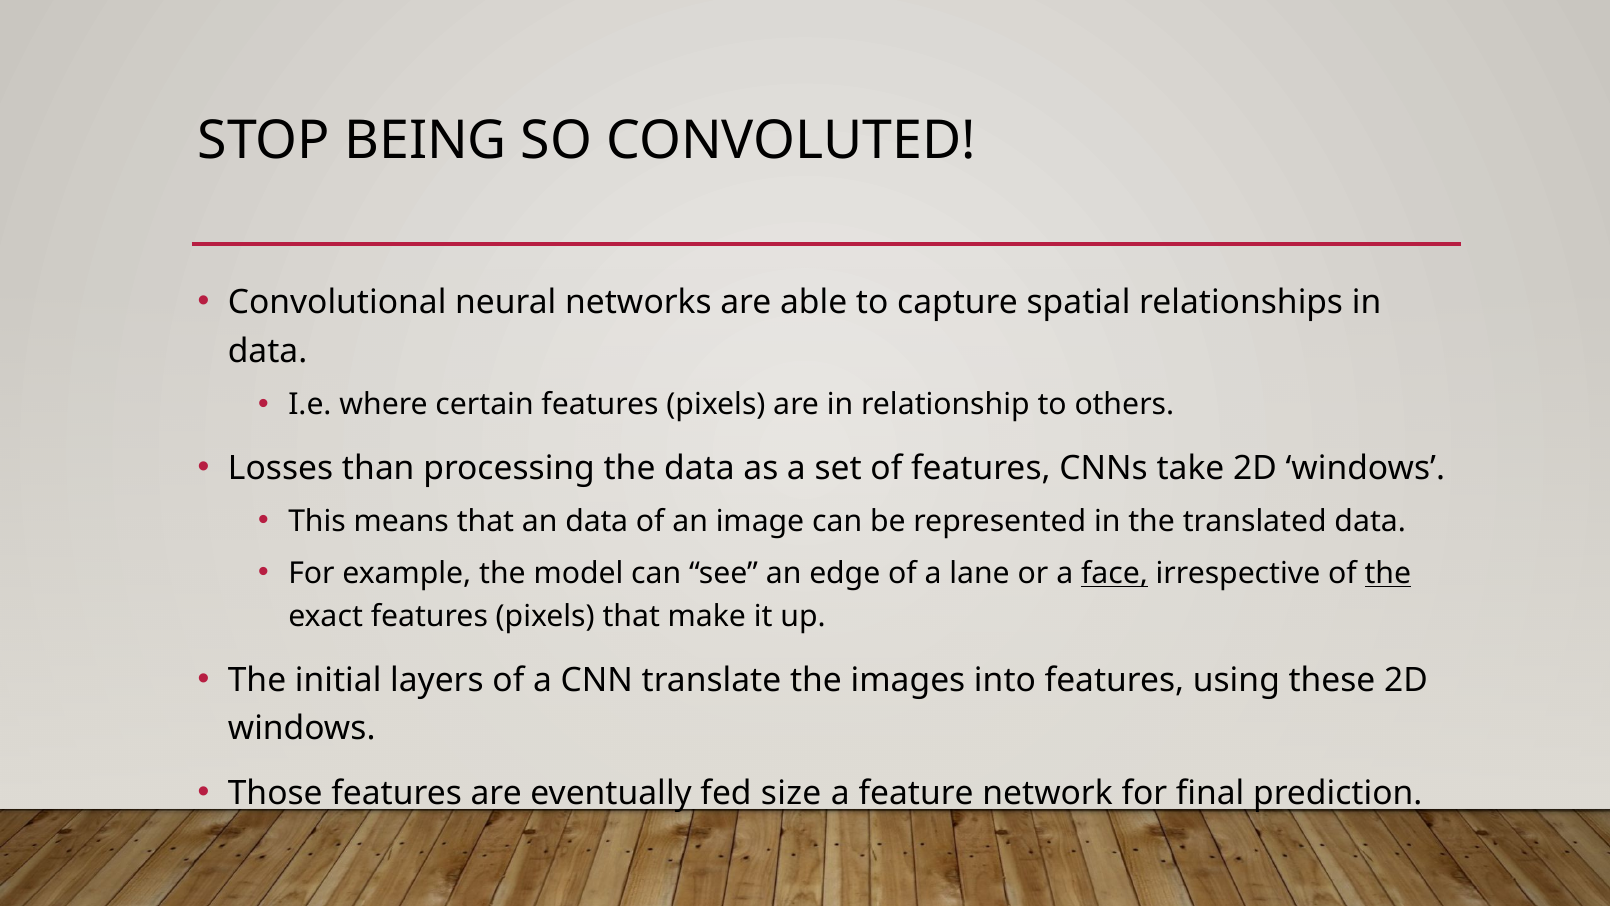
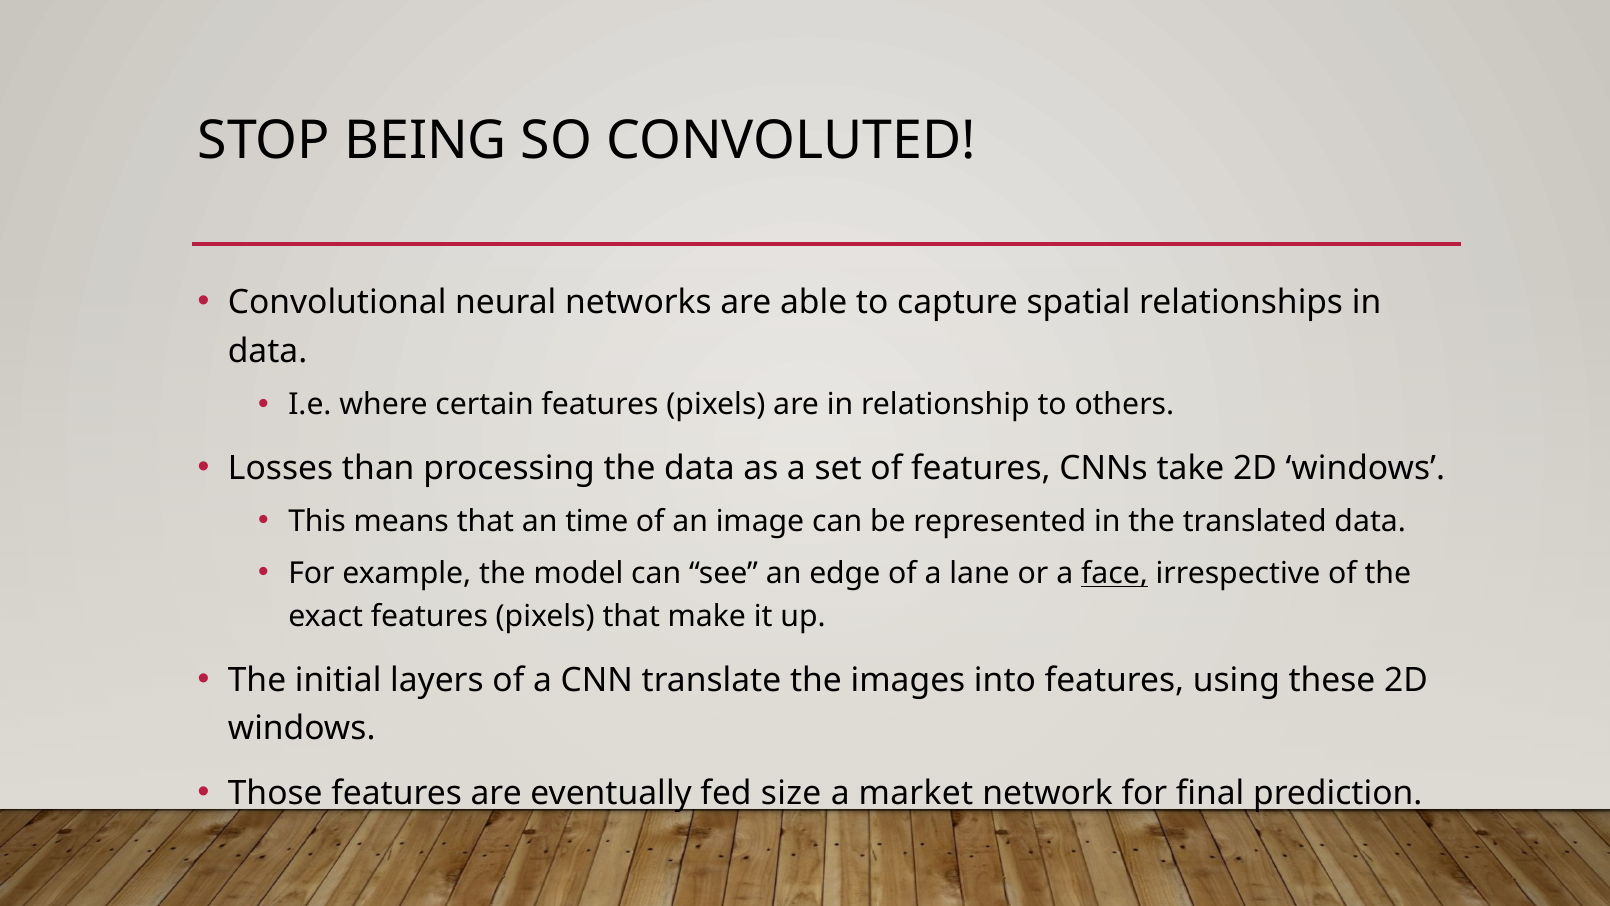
an data: data -> time (597, 521)
the underline: present -> none (1388, 573)
feature: feature -> market (916, 793)
